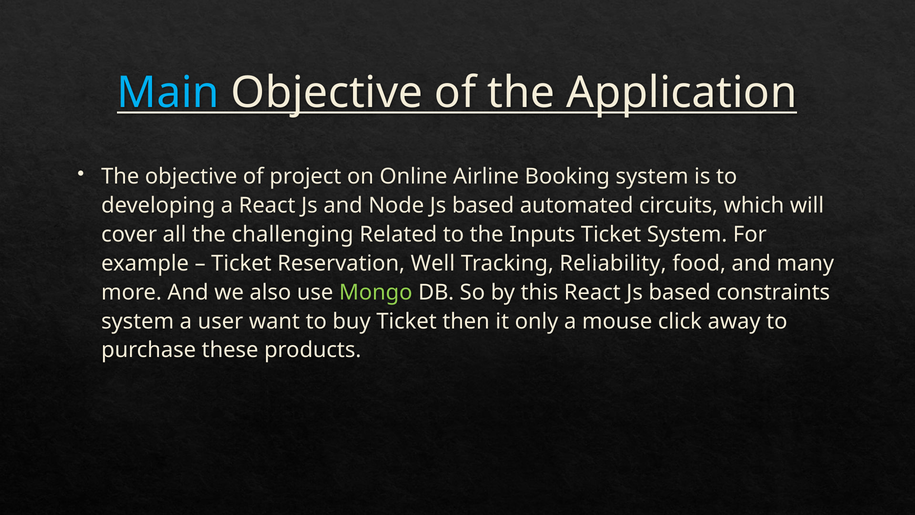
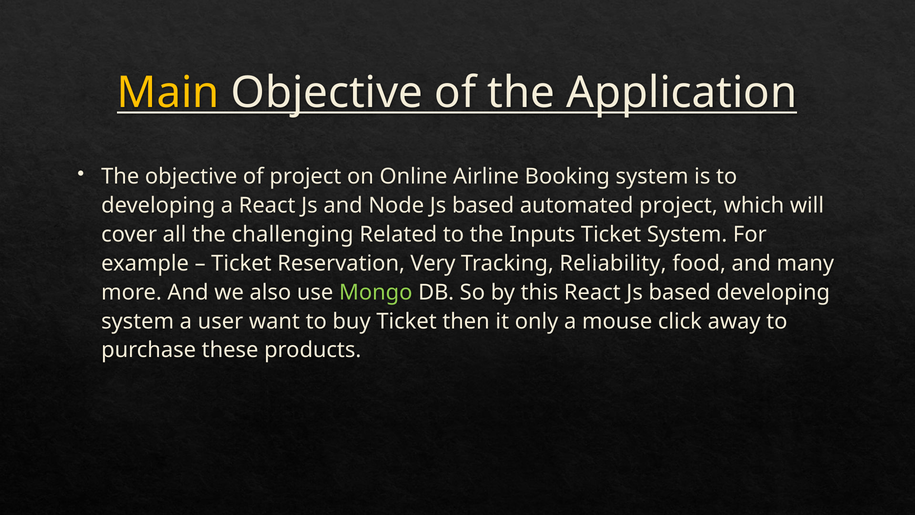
Main colour: light blue -> yellow (168, 93)
automated circuits: circuits -> project (678, 205)
Well: Well -> Very (433, 263)
based constraints: constraints -> developing (773, 292)
